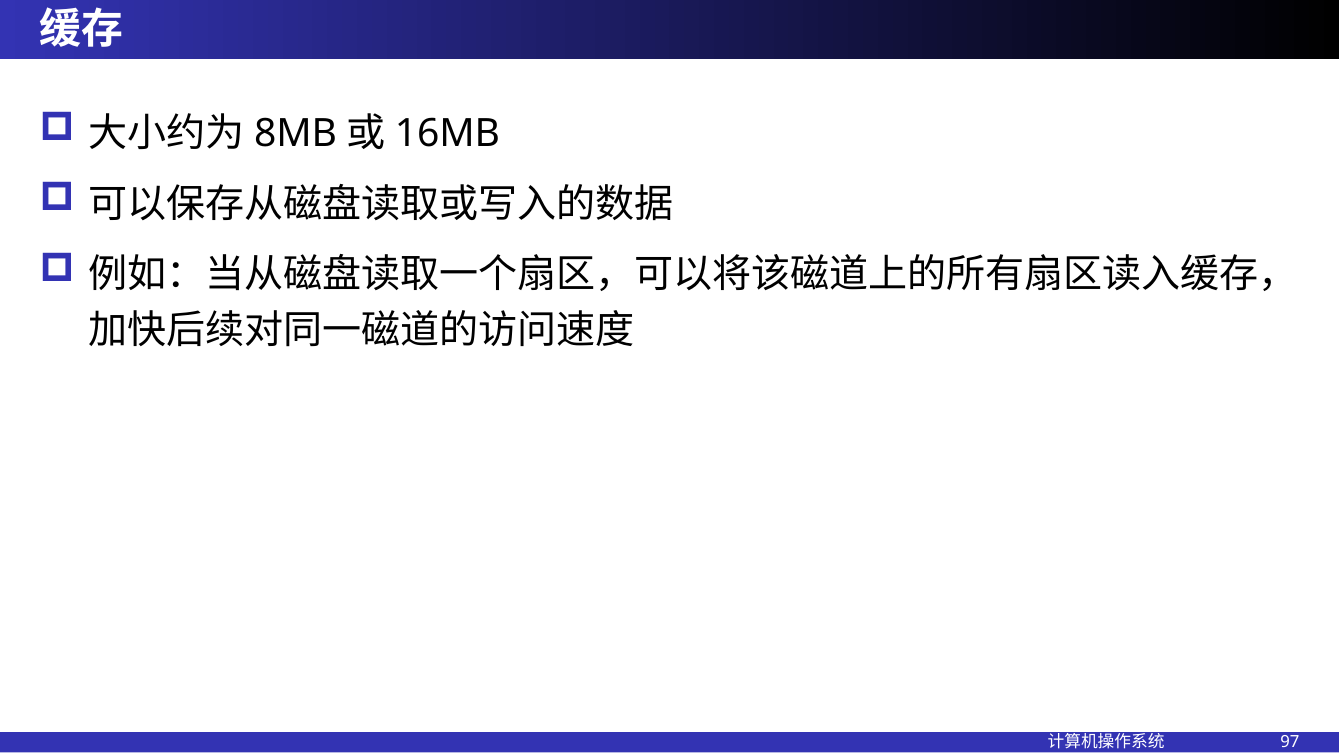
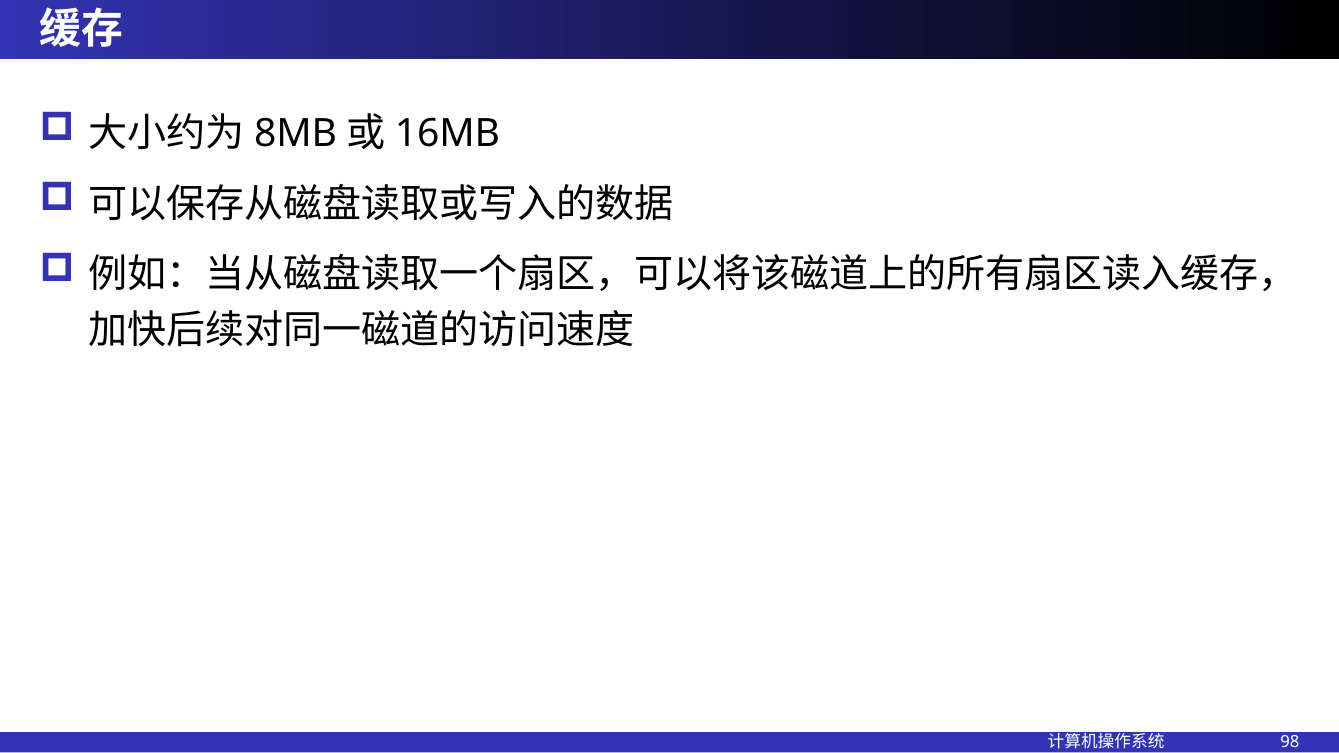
97: 97 -> 98 (1290, 742)
